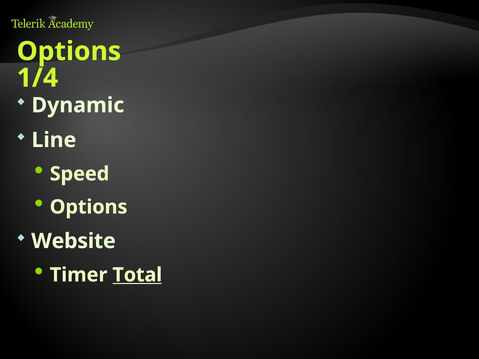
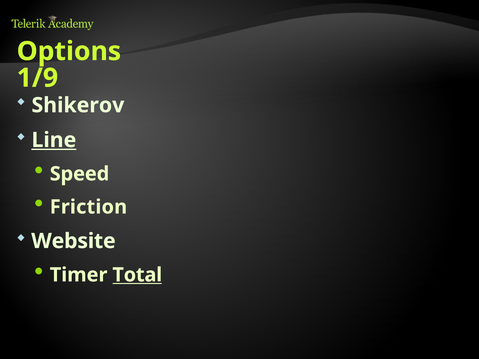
1/4: 1/4 -> 1/9 (37, 78)
Dynamic: Dynamic -> Shikerov (78, 105)
Line underline: none -> present (54, 140)
Options: Options -> Friction (88, 207)
